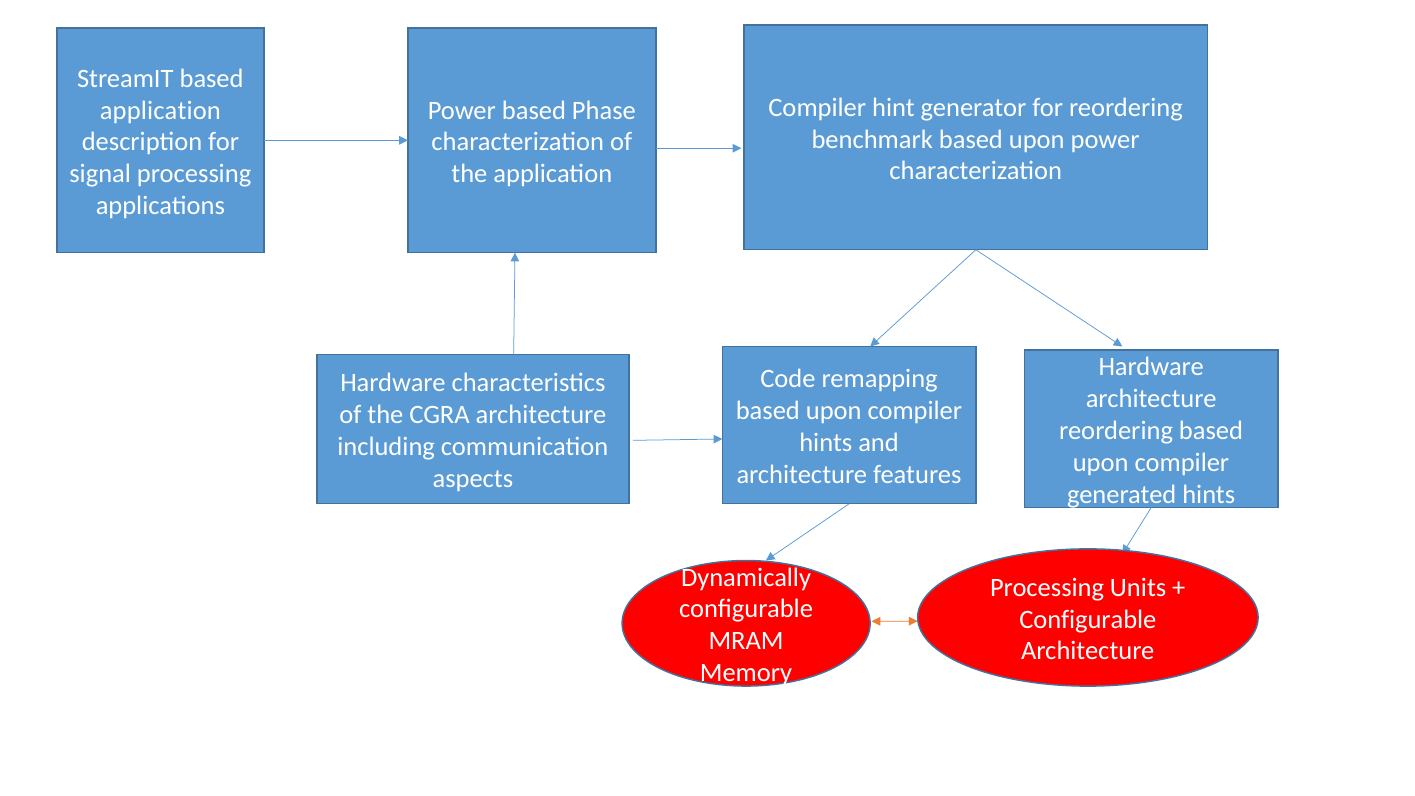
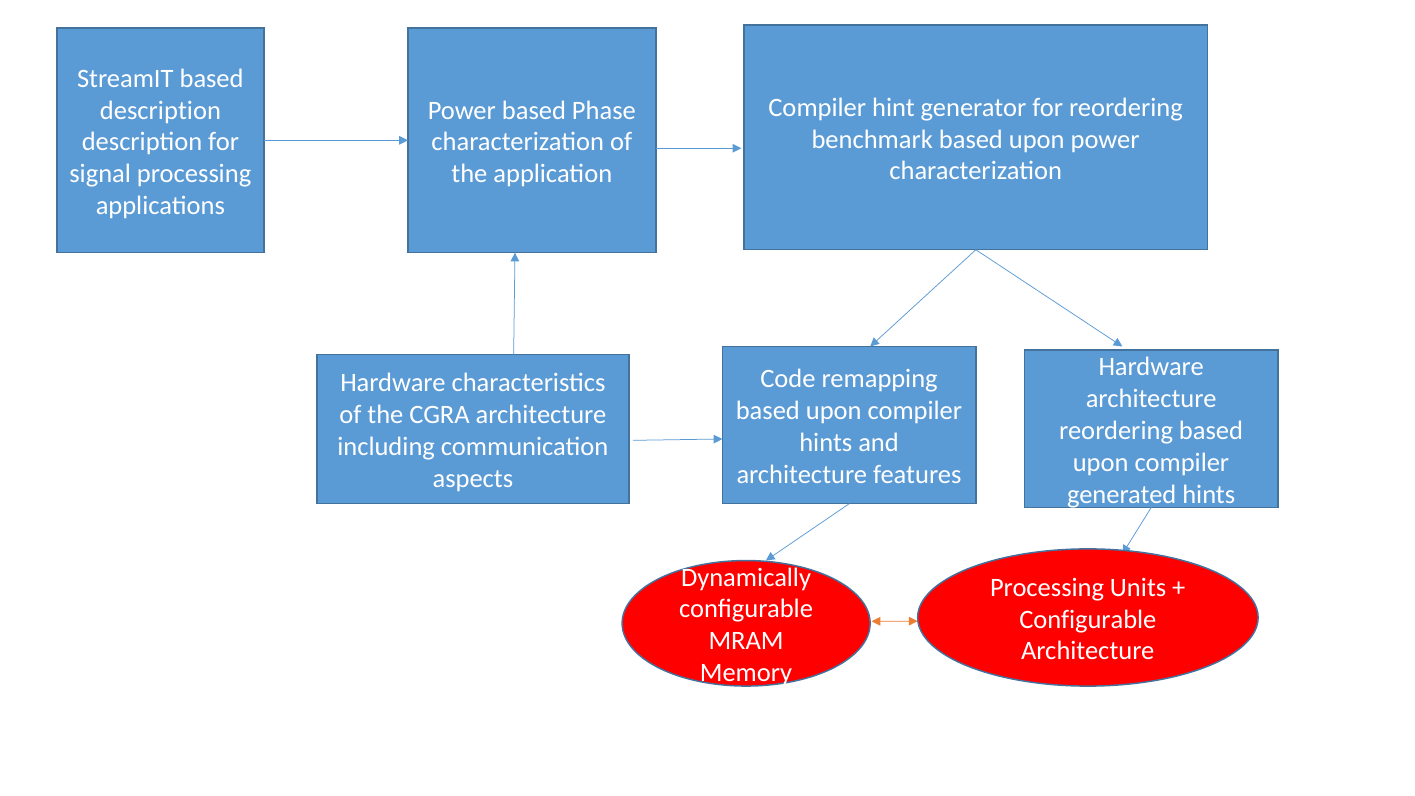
application: application -> description (160, 110)
